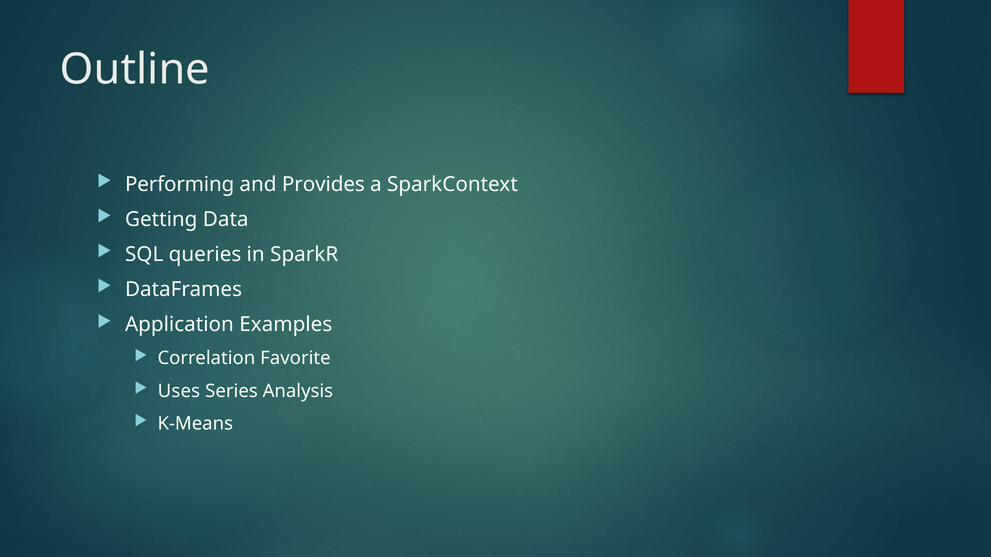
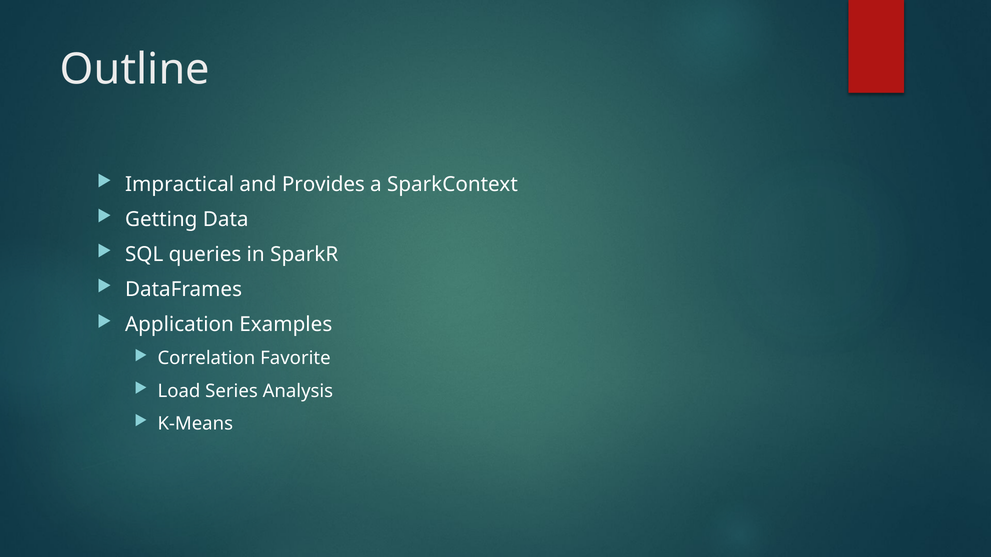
Performing: Performing -> Impractical (180, 184)
Uses: Uses -> Load (179, 391)
